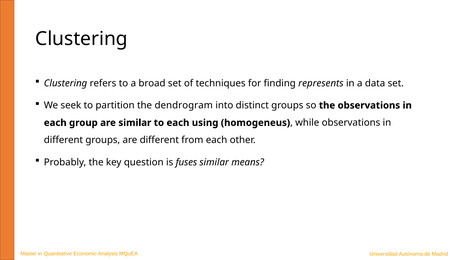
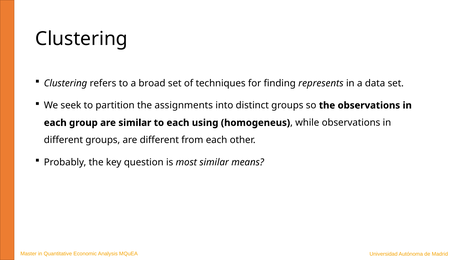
dendrogram: dendrogram -> assignments (184, 105)
fuses: fuses -> most (186, 162)
